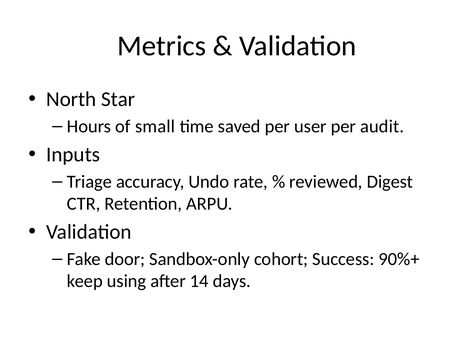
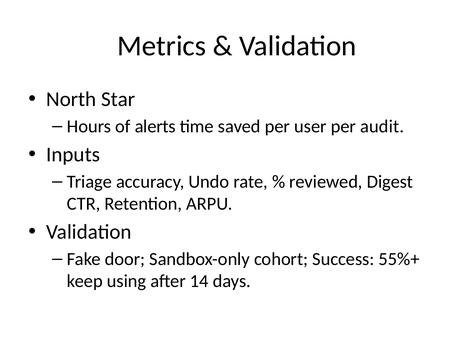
small: small -> alerts (155, 127)
90%+: 90%+ -> 55%+ (399, 259)
